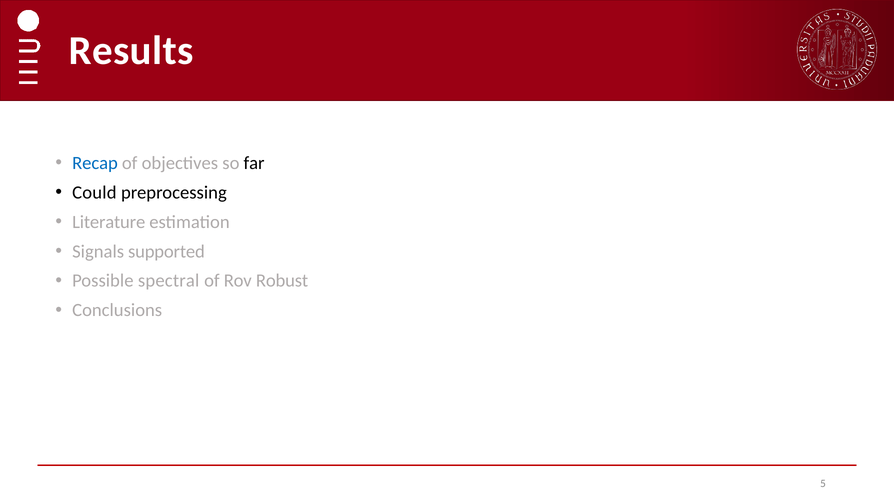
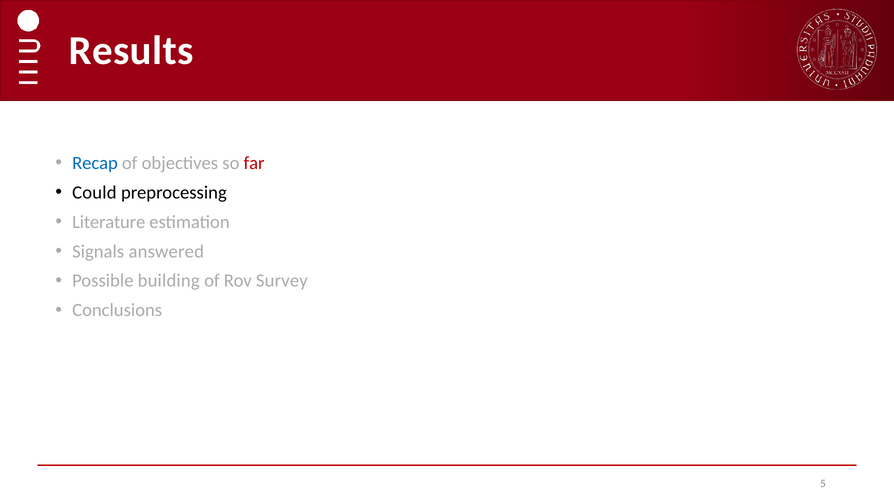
far colour: black -> red (254, 163)
supported: supported -> answered (166, 251)
spectral: spectral -> building (169, 281)
Robust: Robust -> Survey (282, 281)
